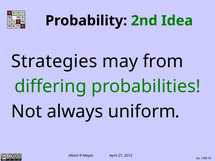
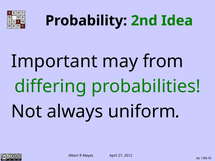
Strategies: Strategies -> Important (54, 61)
